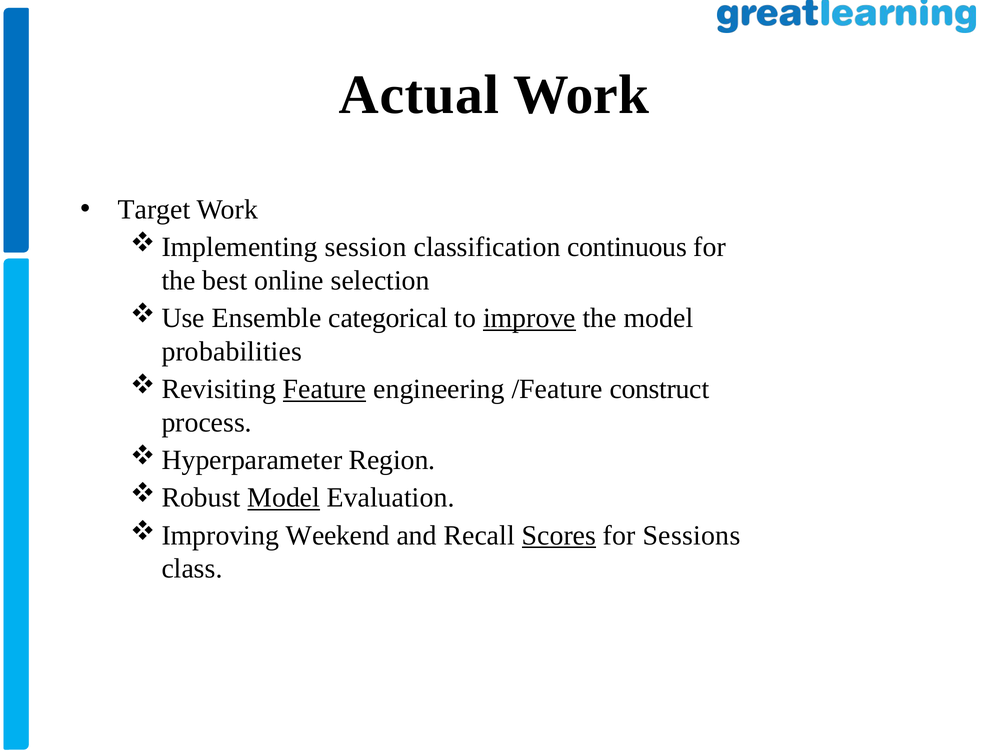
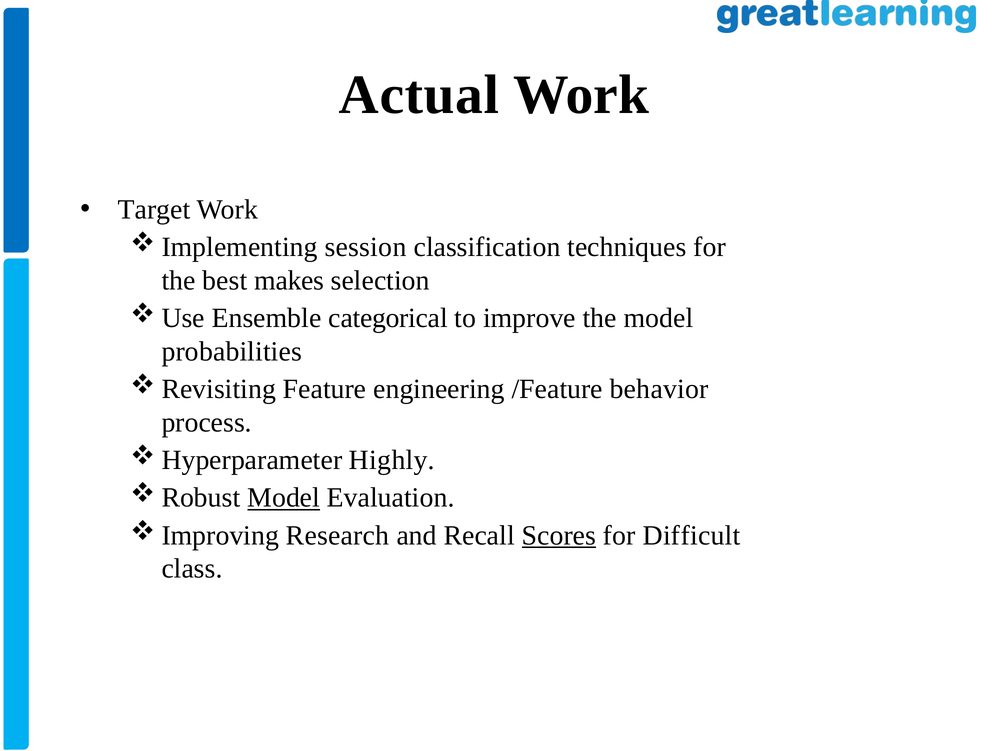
continuous: continuous -> techniques (627, 247)
online: online -> makes (289, 281)
improve underline: present -> none (529, 318)
Feature underline: present -> none (325, 389)
construct: construct -> behavior (659, 389)
Region: Region -> Highly (392, 460)
Weekend: Weekend -> Research (338, 535)
Sessions: Sessions -> Difficult (692, 535)
